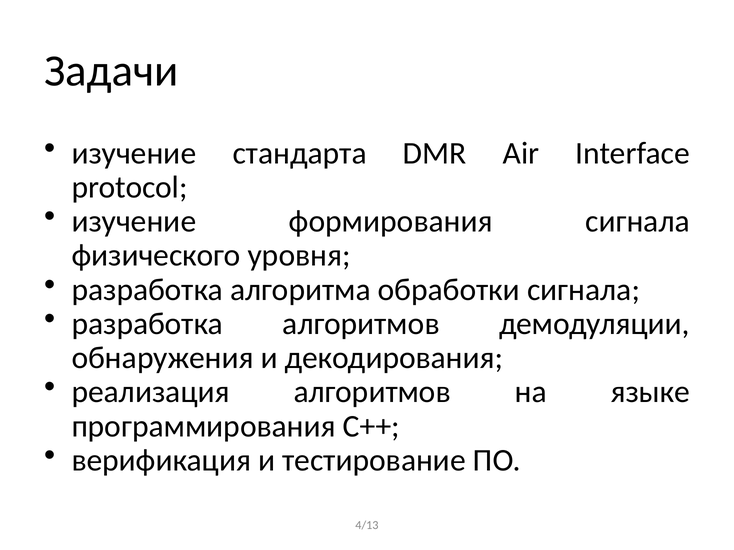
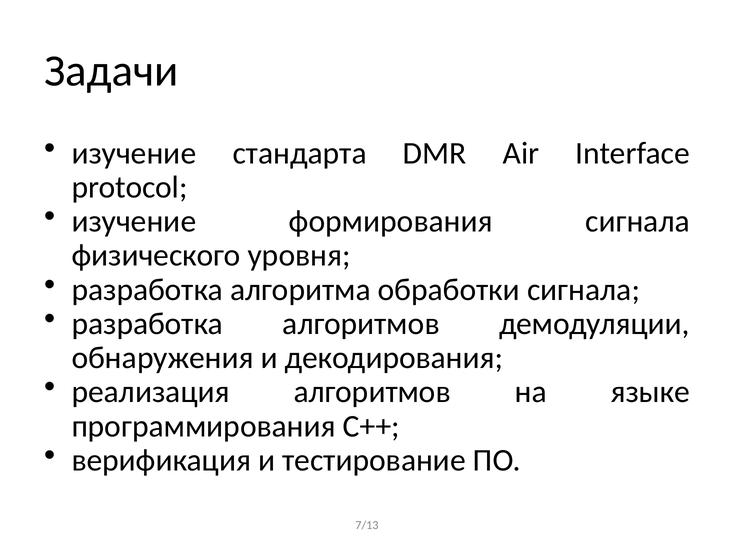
4/13: 4/13 -> 7/13 (367, 526)
